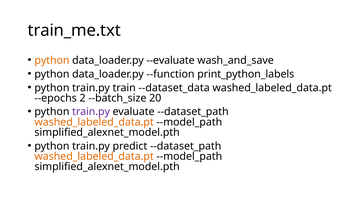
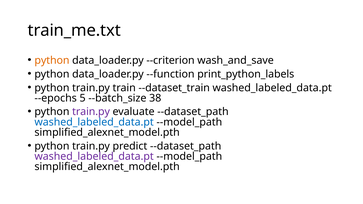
--evaluate: --evaluate -> --criterion (171, 60)
--dataset_data: --dataset_data -> --dataset_train (174, 88)
2: 2 -> 5 (83, 98)
20: 20 -> 38 (155, 98)
washed_labeled_data.pt colour: orange -> blue (94, 122)
washed_labeled_data.pt colour: orange -> purple (94, 156)
